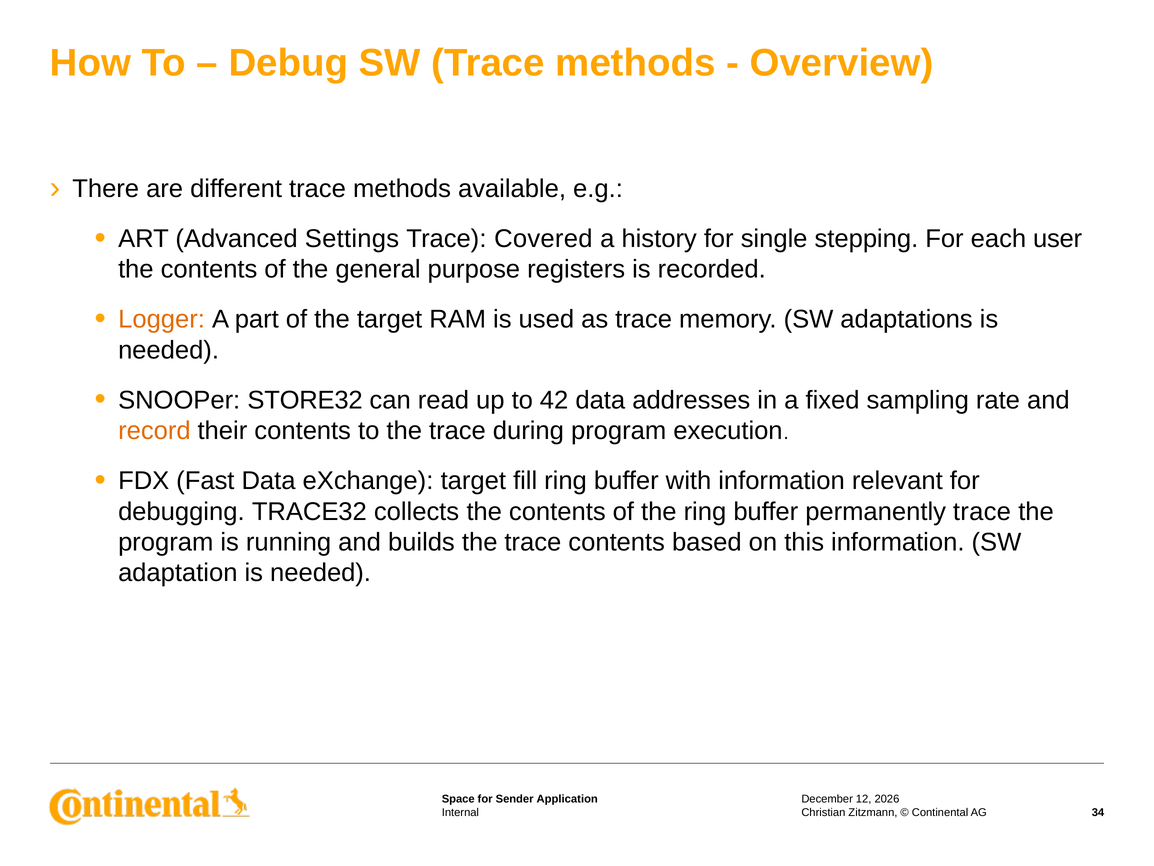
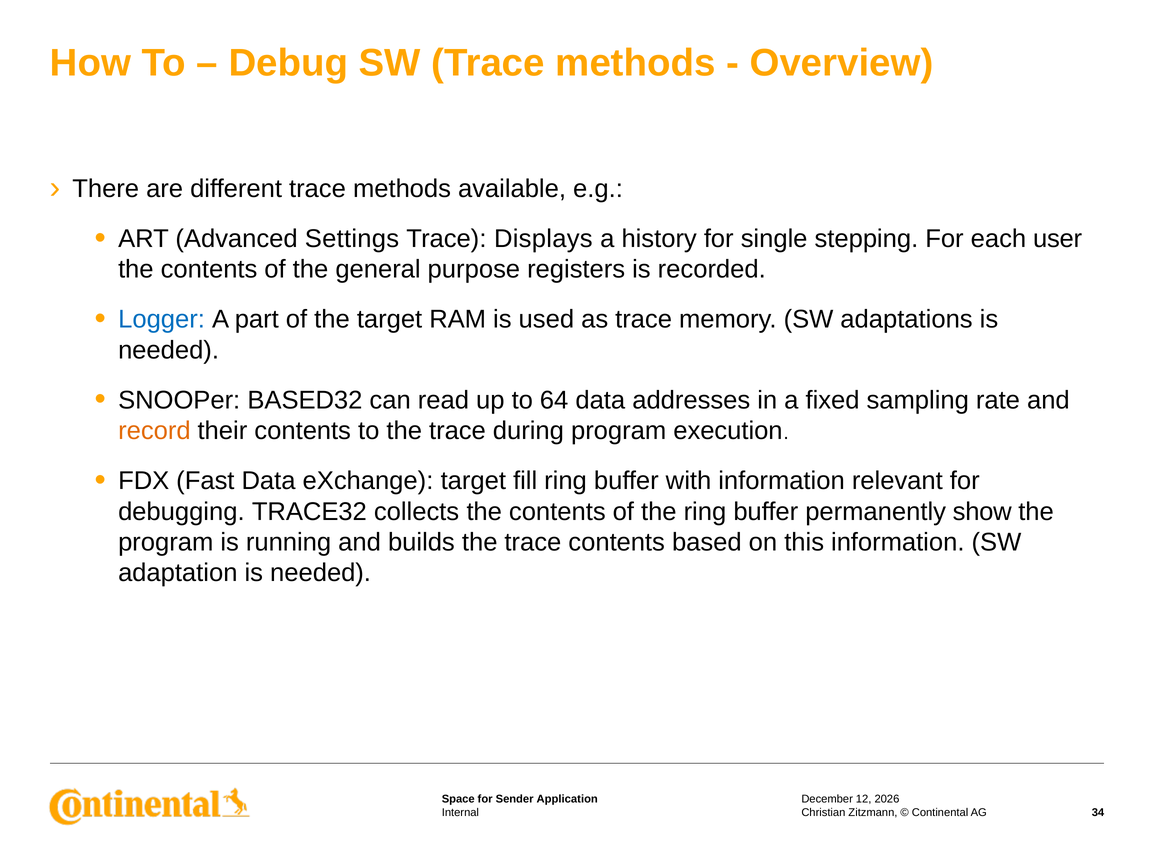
Covered: Covered -> Displays (543, 239)
Logger colour: orange -> blue (162, 319)
STORE32: STORE32 -> BASED32 (305, 400)
42: 42 -> 64 (554, 400)
permanently trace: trace -> show (982, 511)
